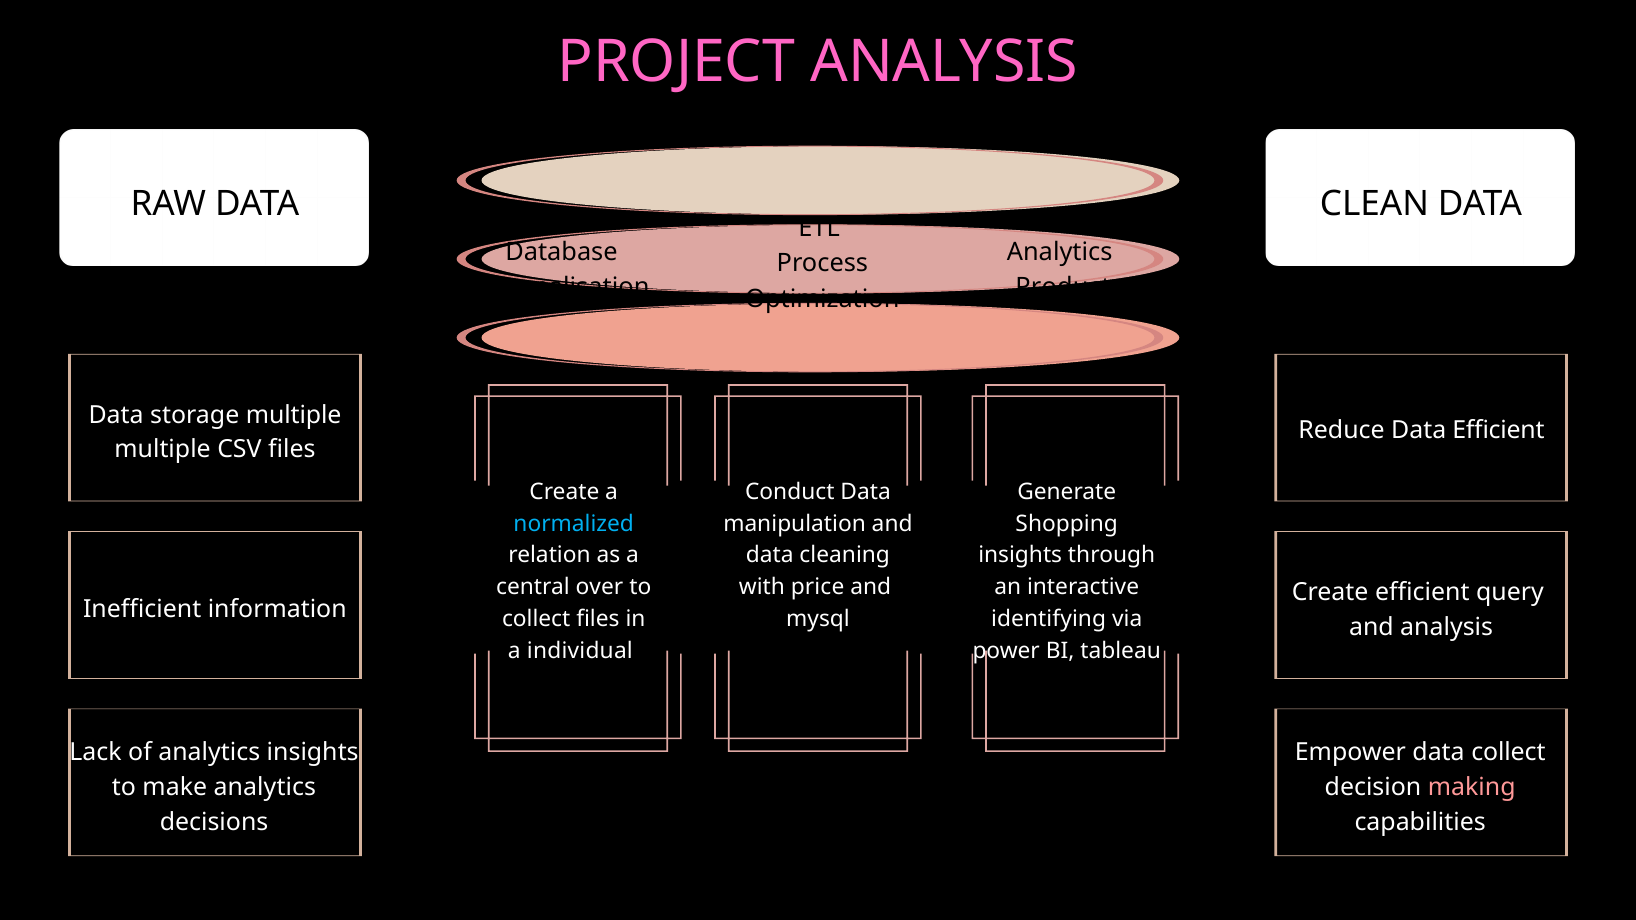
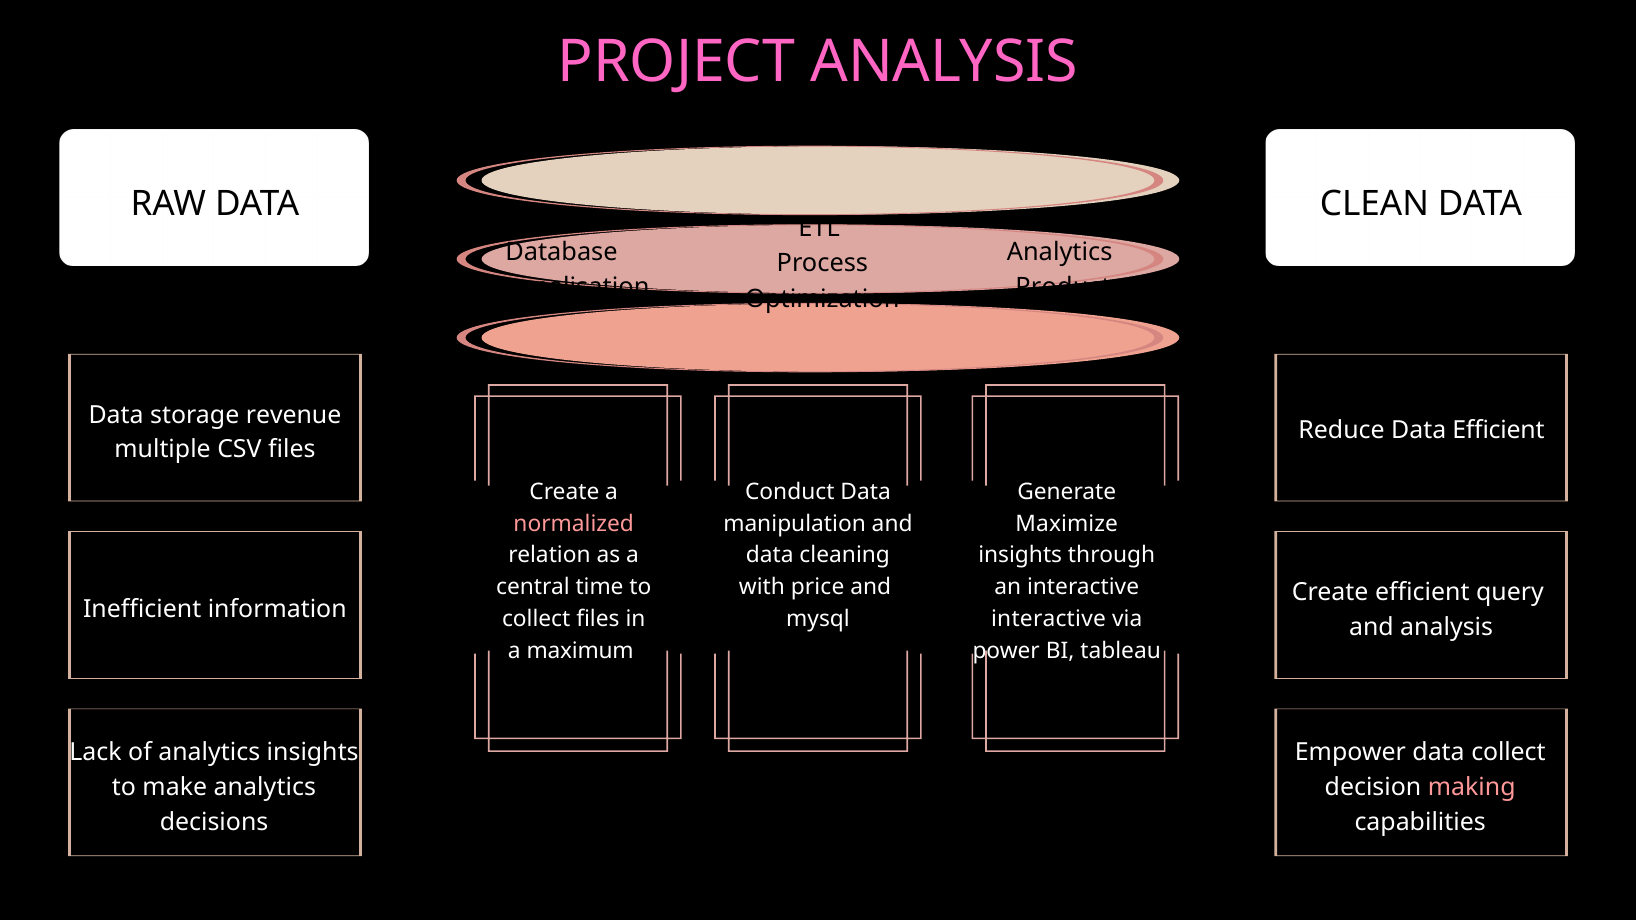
storage multiple: multiple -> revenue (294, 415)
normalized colour: light blue -> pink (574, 524)
Shopping: Shopping -> Maximize (1067, 524)
over: over -> time (600, 587)
identifying: identifying -> interactive (1049, 619)
individual: individual -> maximum (580, 651)
